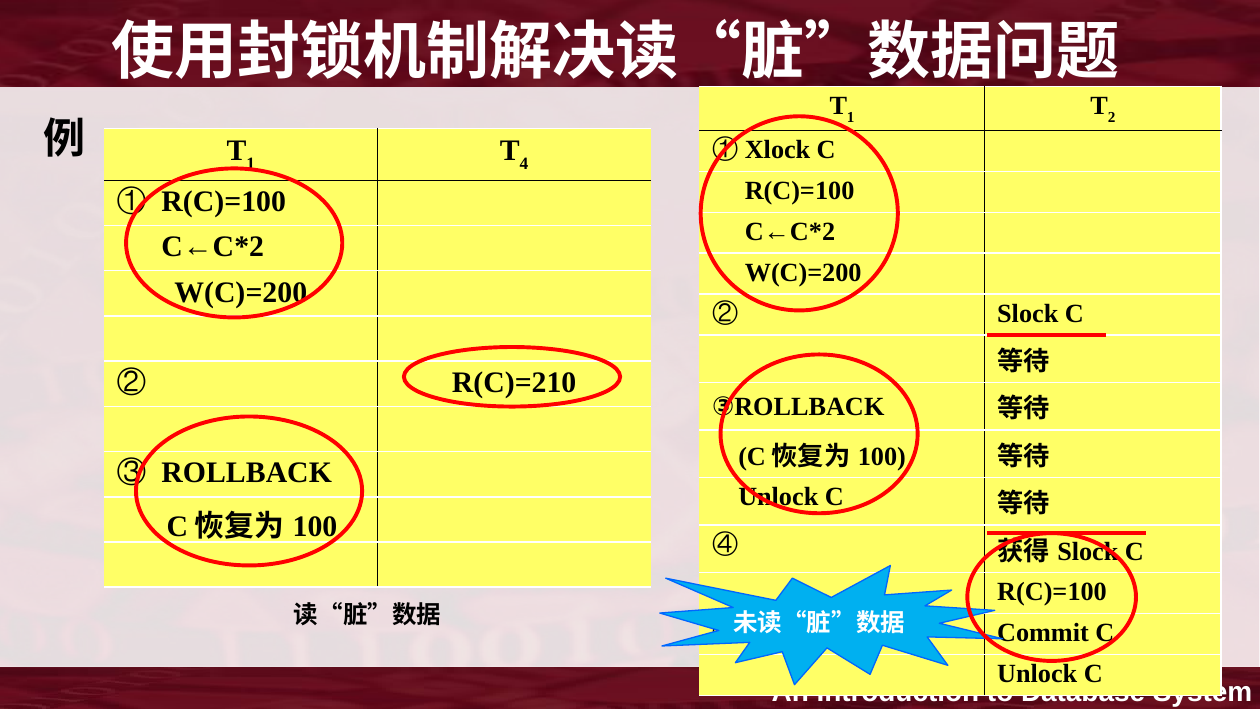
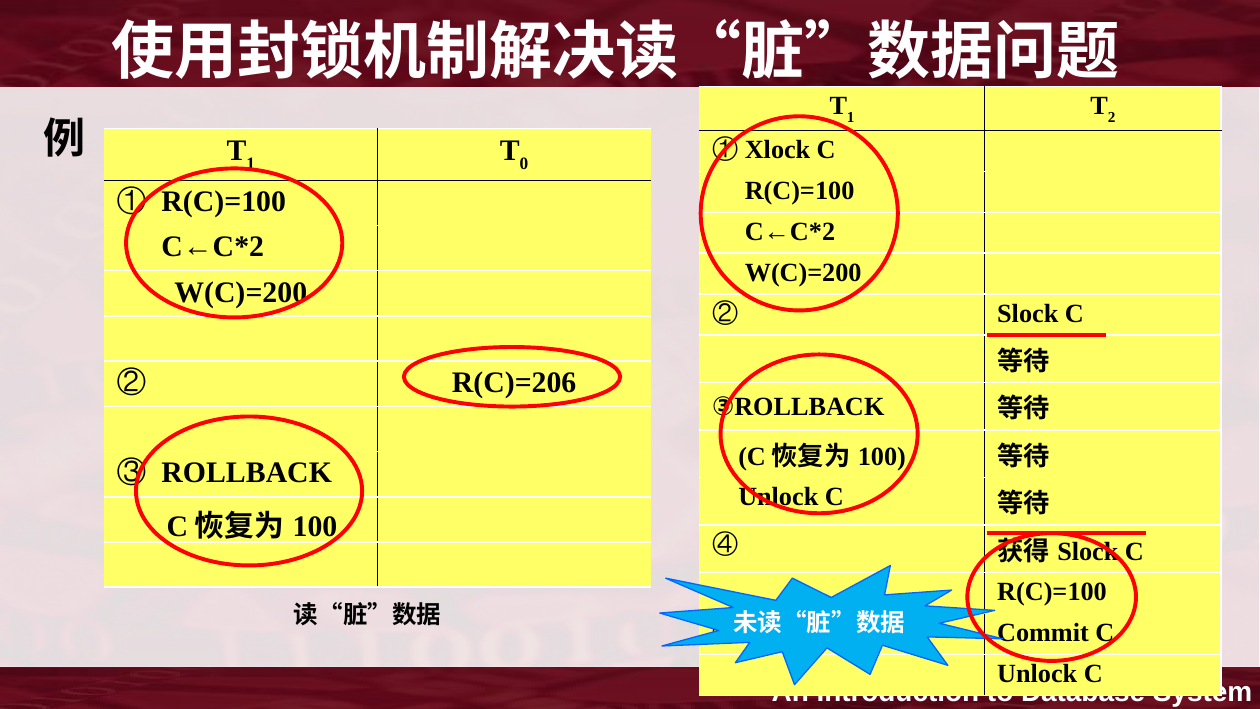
4: 4 -> 0 (524, 163)
R(C)=210: R(C)=210 -> R(C)=206 (514, 383)
